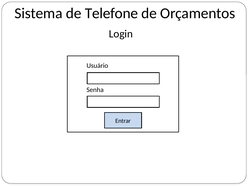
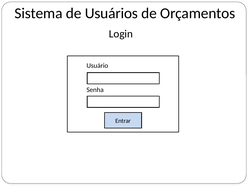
Telefone: Telefone -> Usuários (111, 13)
